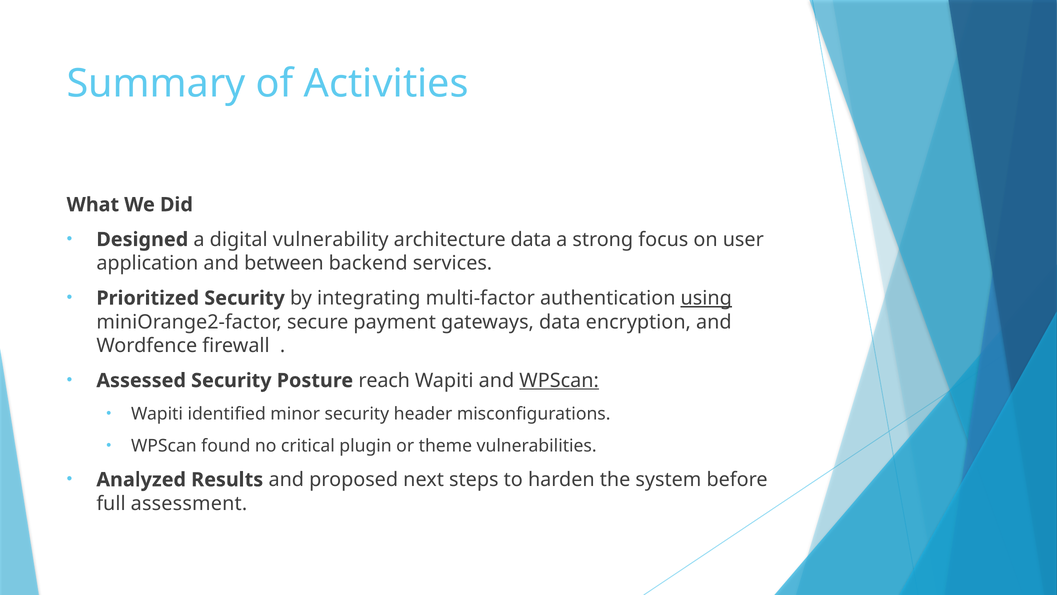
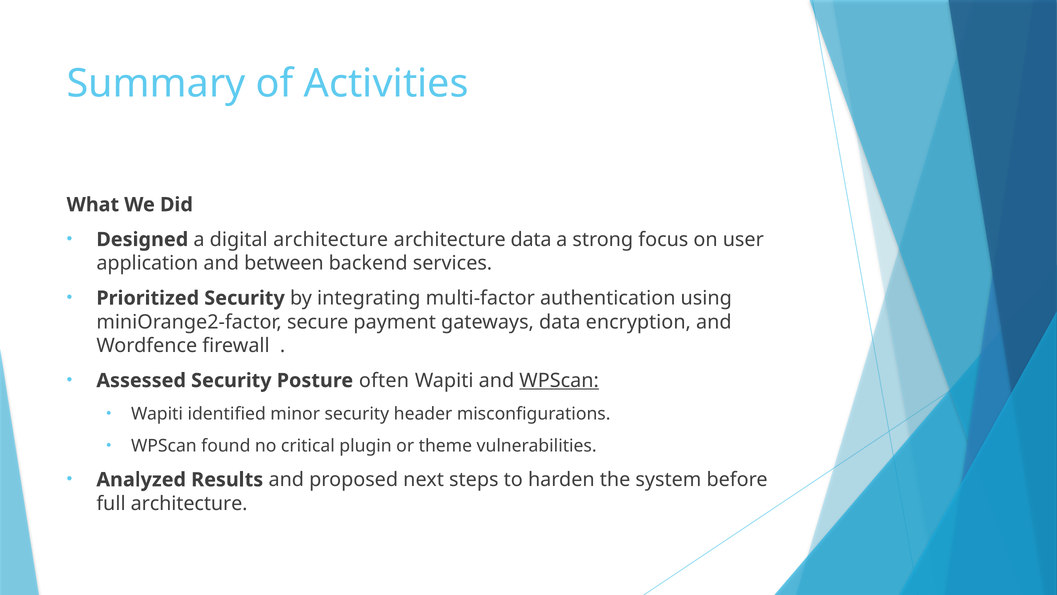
digital vulnerability: vulnerability -> architecture (331, 239)
using underline: present -> none (706, 298)
reach: reach -> often (384, 380)
full assessment: assessment -> architecture (189, 503)
